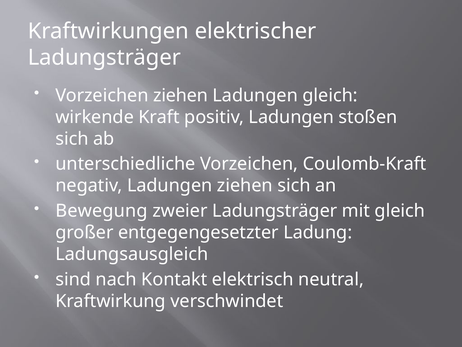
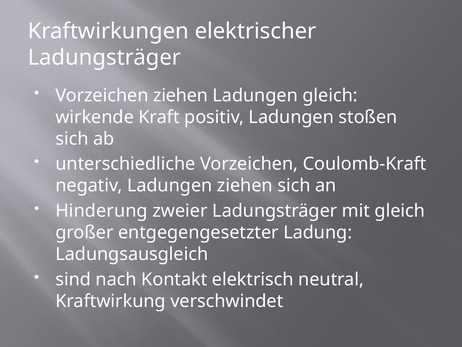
Bewegung: Bewegung -> Hinderung (102, 211)
